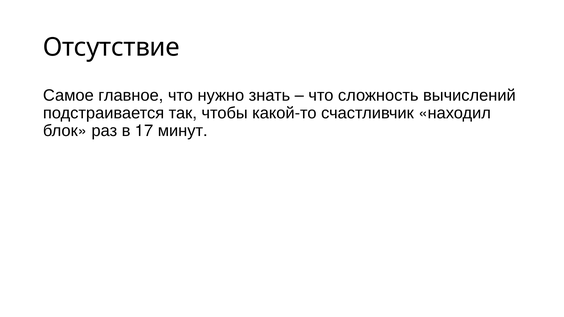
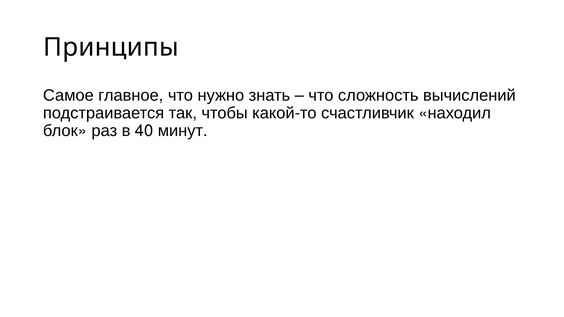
Отсутствие: Отсутствие -> Принципы (111, 47)
17: 17 -> 40 (144, 131)
